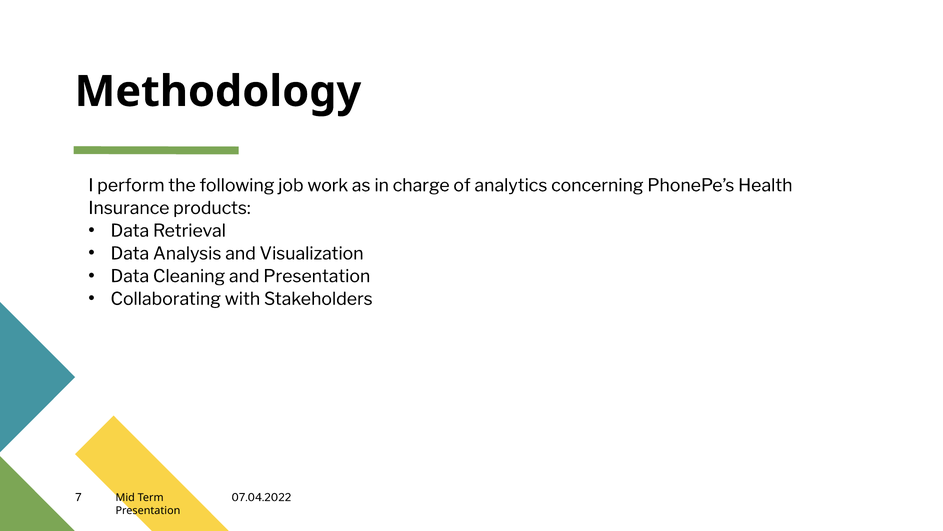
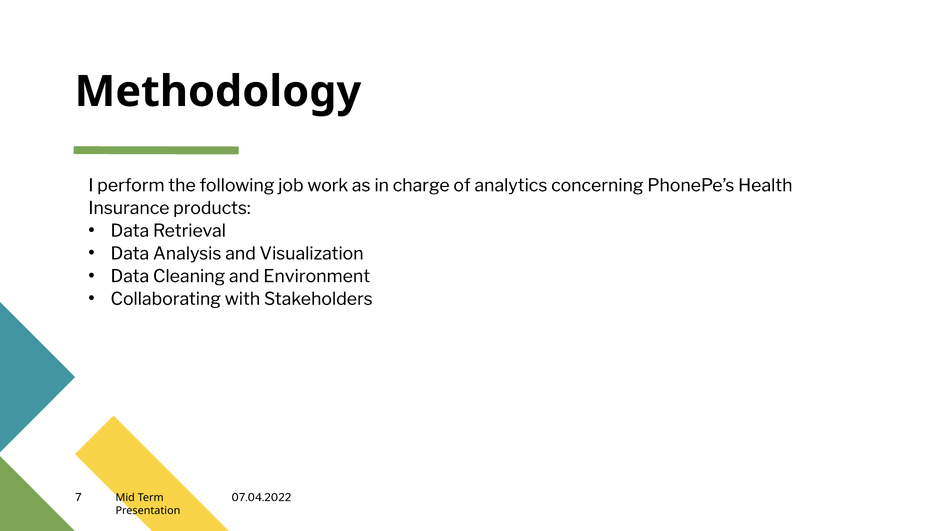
and Presentation: Presentation -> Environment (317, 276)
